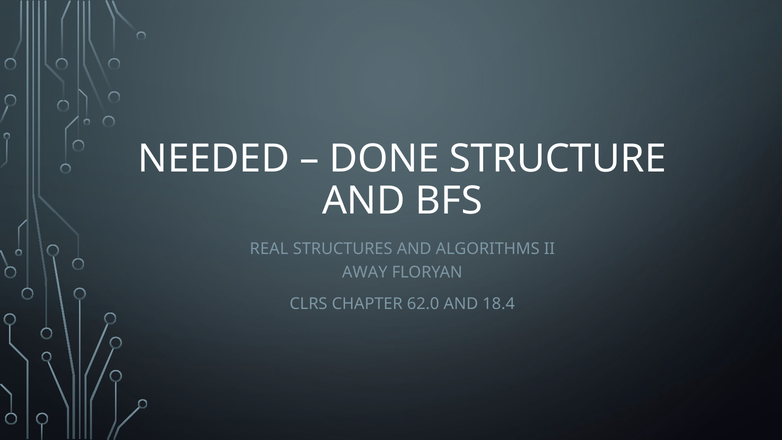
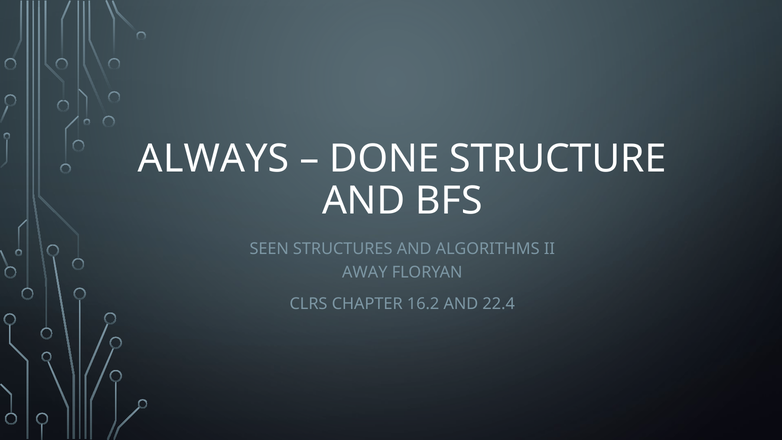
NEEDED: NEEDED -> ALWAYS (214, 159)
REAL: REAL -> SEEN (269, 249)
62.0: 62.0 -> 16.2 (423, 304)
18.4: 18.4 -> 22.4 (499, 304)
